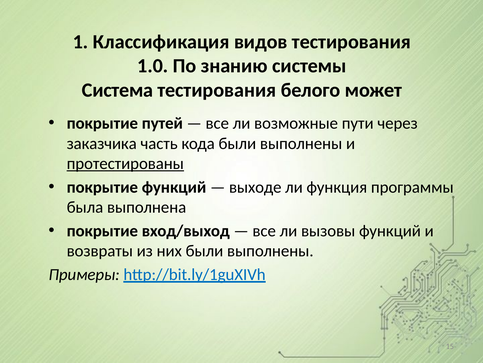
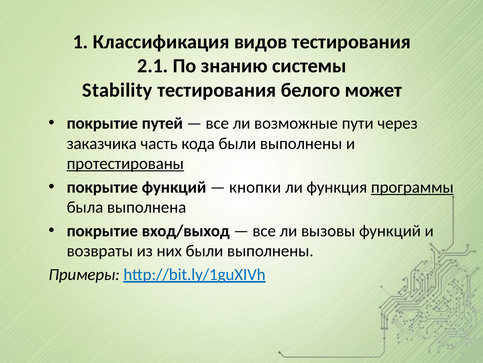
1.0: 1.0 -> 2.1 (153, 66)
Система: Система -> Stability (117, 90)
выходе: выходе -> кнопки (255, 187)
программы underline: none -> present (412, 187)
